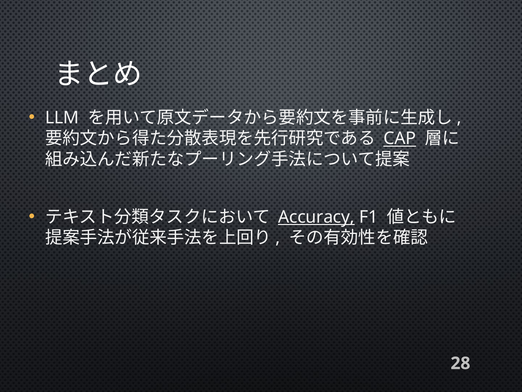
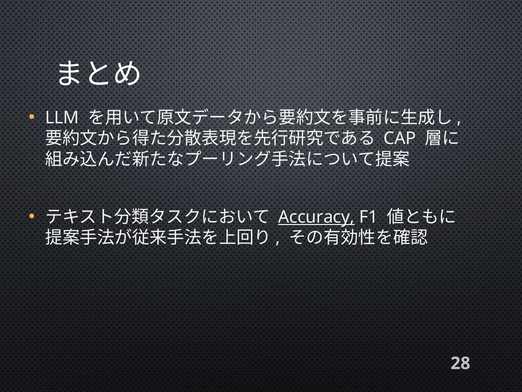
CAP underline: present -> none (400, 138)
